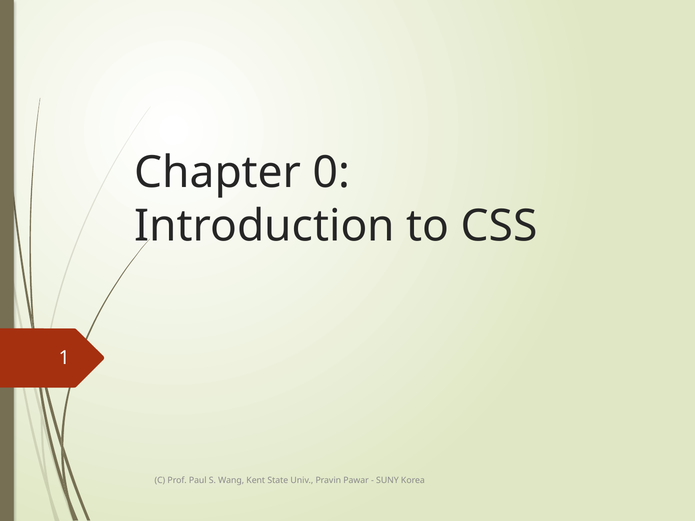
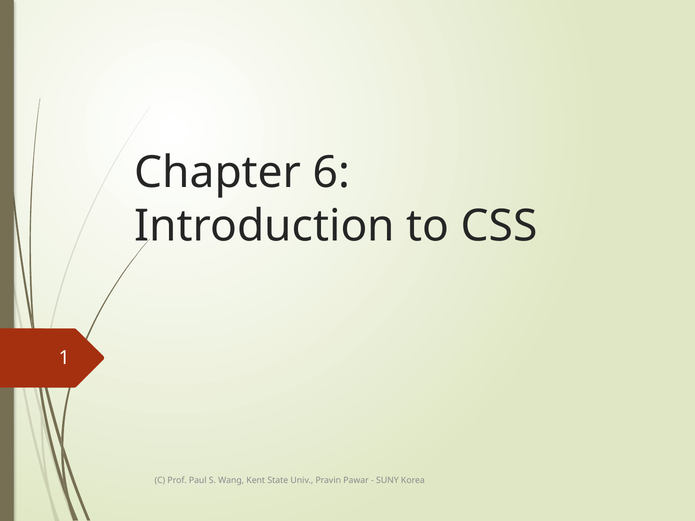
0: 0 -> 6 (331, 173)
